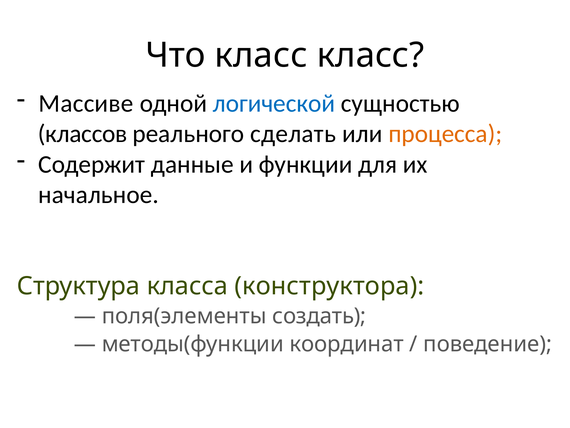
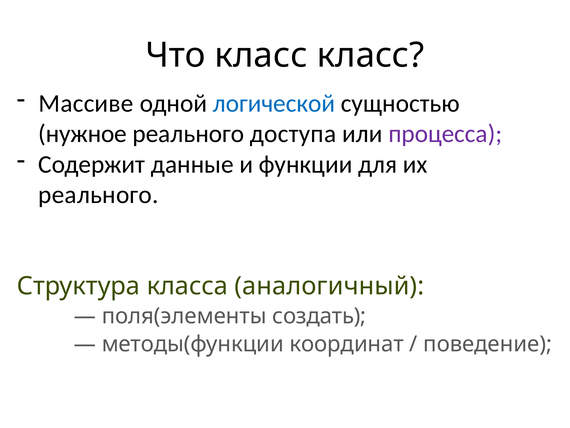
классов: классов -> нужное (83, 134)
сделать: сделать -> доступа (293, 134)
процесса colour: orange -> purple (445, 134)
начальное: начальное -> реального (98, 195)
конструктора: конструктора -> аналогичный (329, 286)
